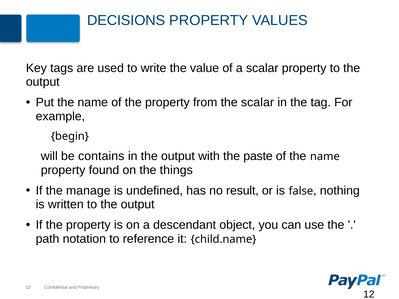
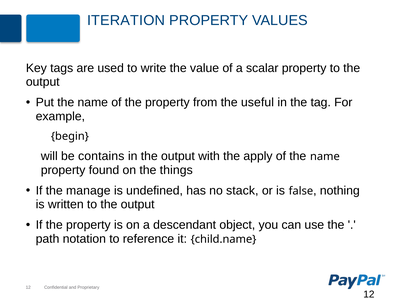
DECISIONS: DECISIONS -> ITERATION (126, 20)
the scalar: scalar -> useful (257, 103)
paste: paste -> apply (258, 156)
result: result -> stack (242, 191)
